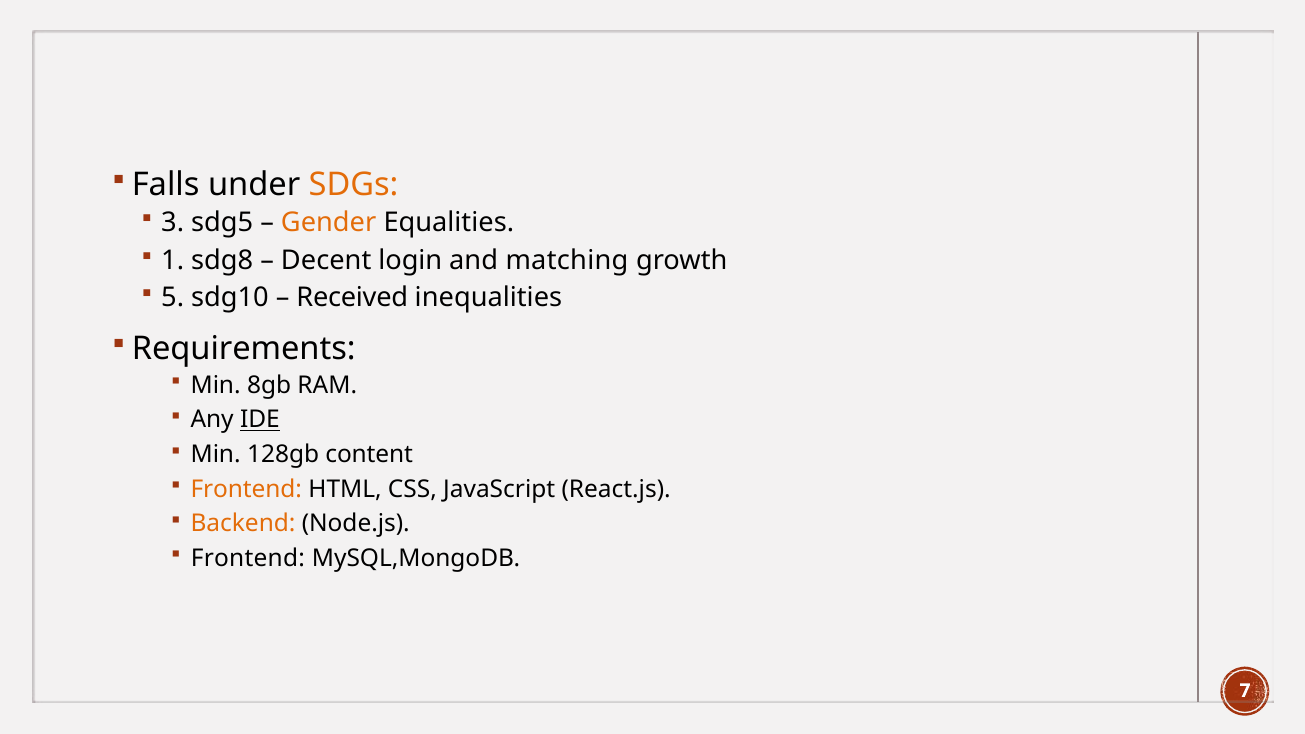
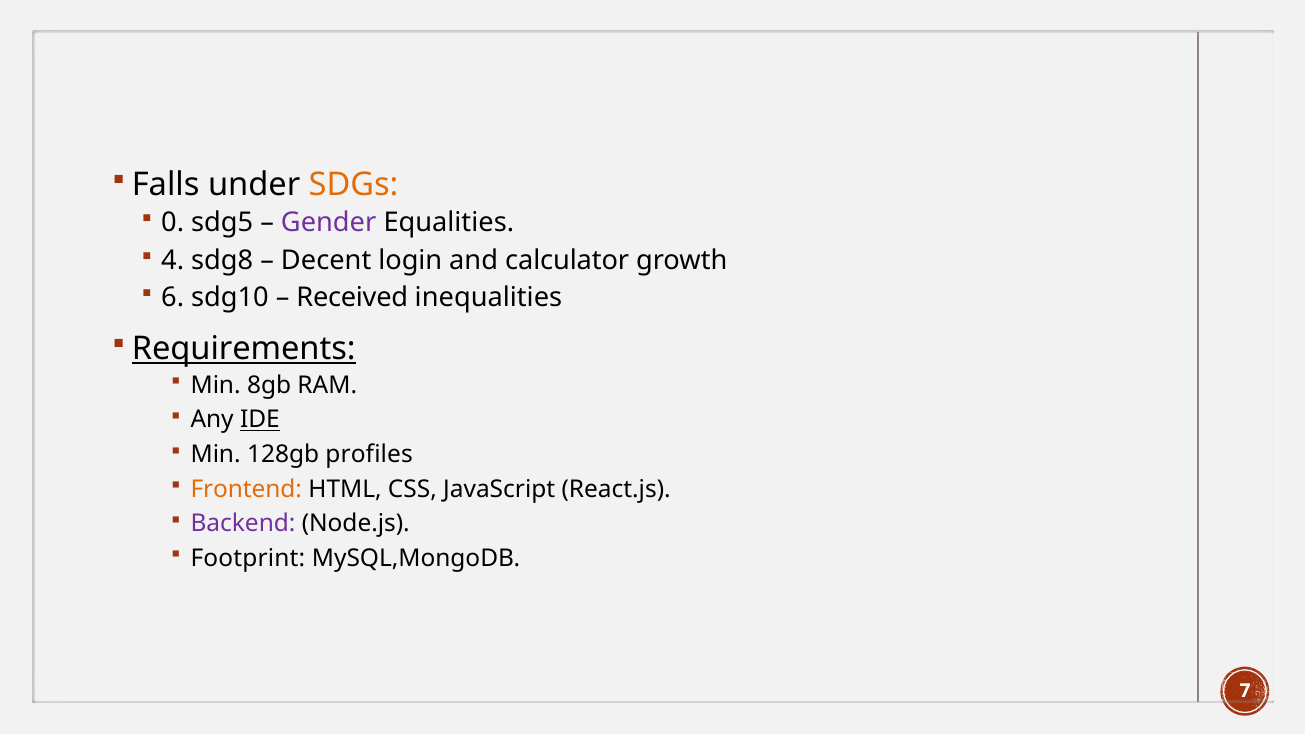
3: 3 -> 0 (173, 223)
Gender colour: orange -> purple (329, 223)
1: 1 -> 4 (173, 260)
matching: matching -> calculator (567, 260)
5: 5 -> 6 (173, 298)
Requirements underline: none -> present (244, 349)
content: content -> profiles (369, 454)
Backend colour: orange -> purple (243, 524)
Frontend: Frontend -> Footprint (248, 558)
